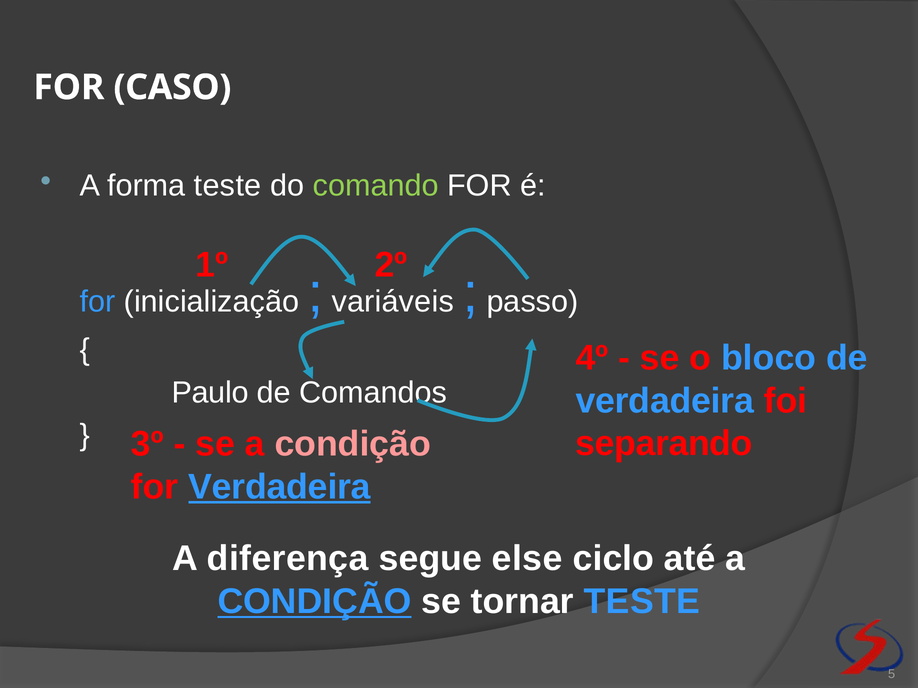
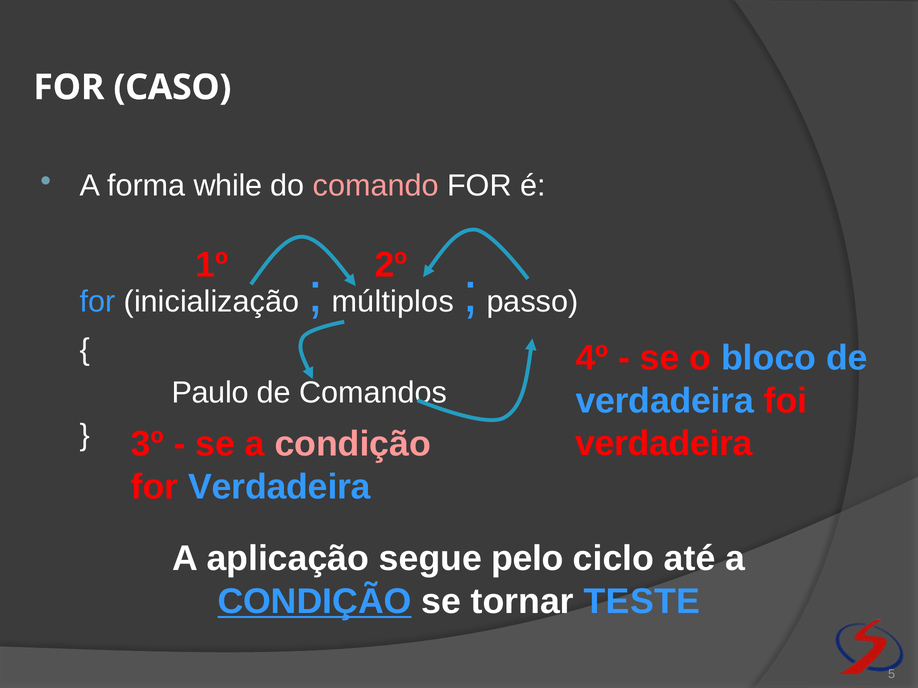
forma teste: teste -> while (228, 186)
comando colour: light green -> pink (376, 186)
variáveis: variáveis -> múltiplos (393, 302)
separando: separando -> verdadeira (664, 444)
Verdadeira underline: present -> none (280, 487)
diferença: diferença -> aplicação (288, 559)
else: else -> pelo (528, 559)
